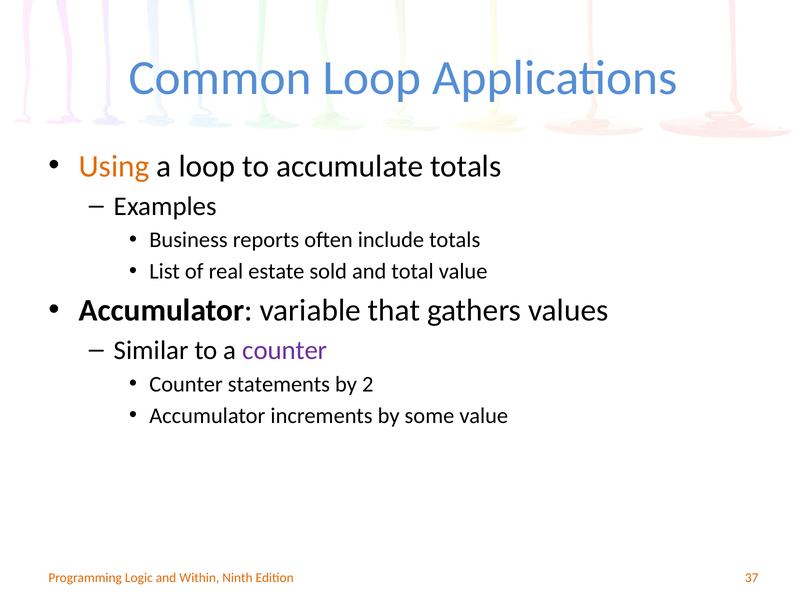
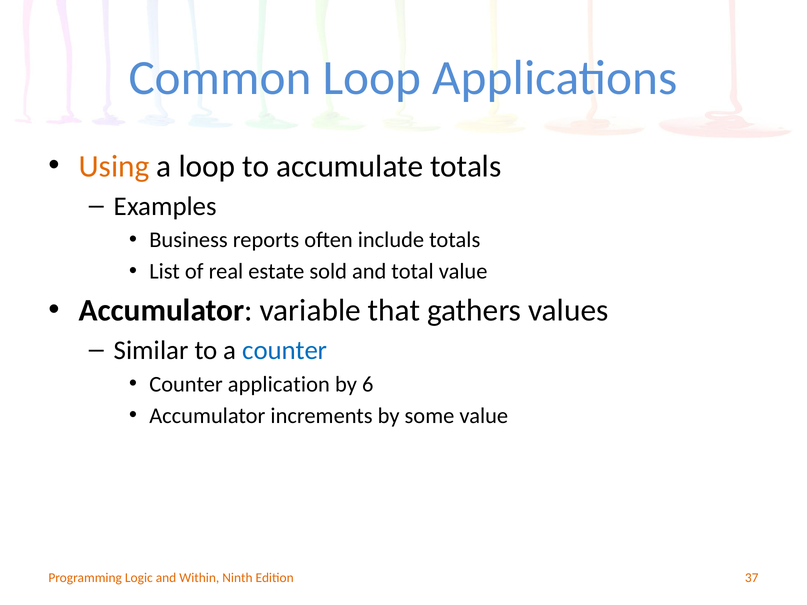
counter colour: purple -> blue (285, 351)
statements: statements -> application (279, 385)
2: 2 -> 6 (368, 385)
